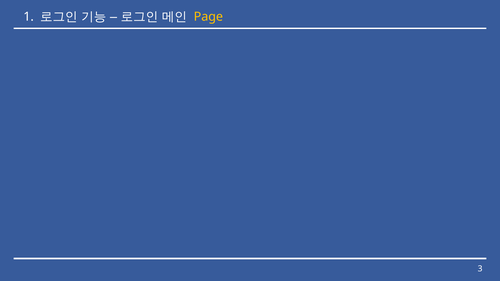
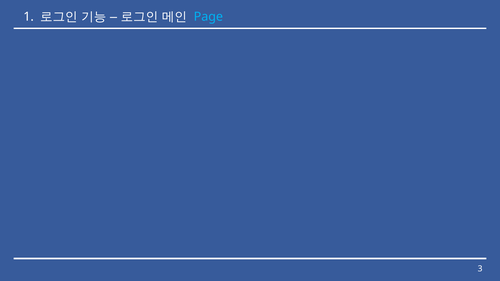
Page colour: yellow -> light blue (208, 17)
